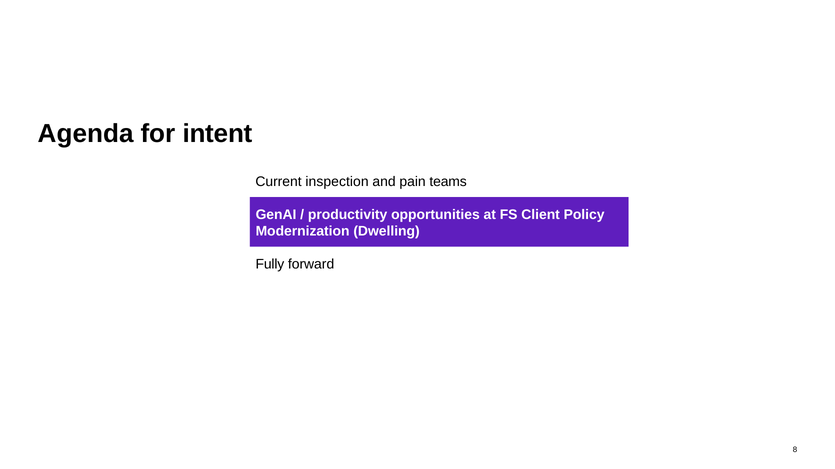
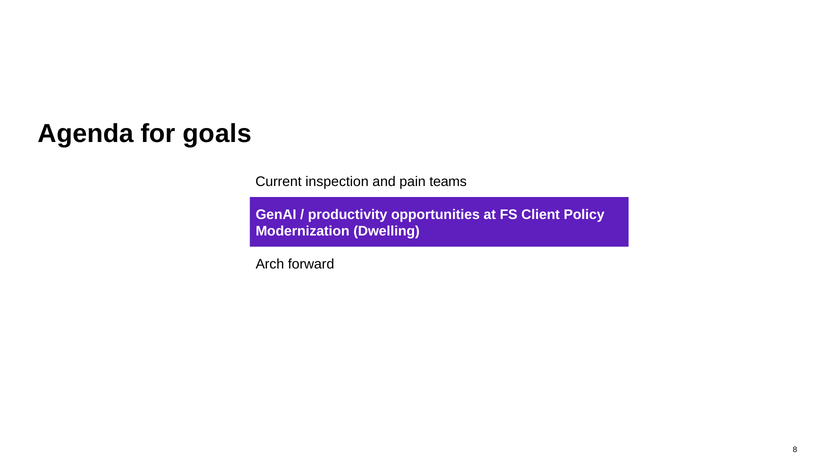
intent: intent -> goals (217, 134)
Fully: Fully -> Arch (270, 264)
